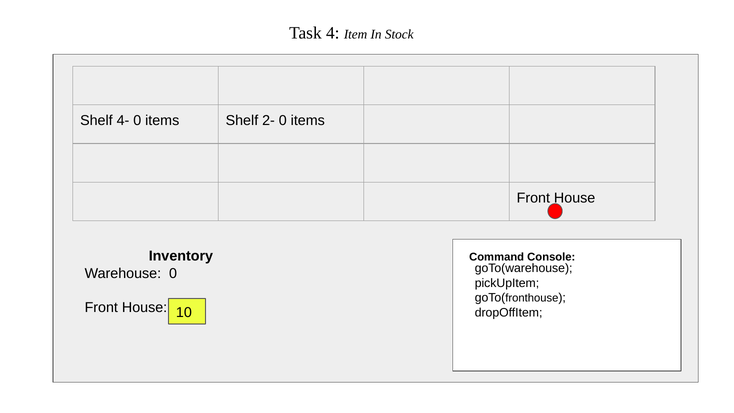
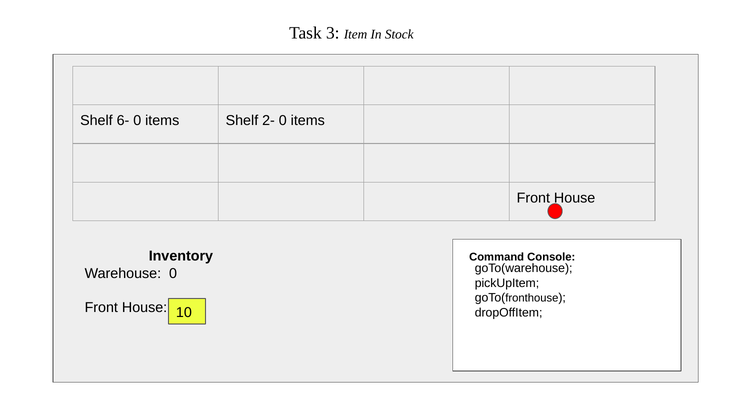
4: 4 -> 3 (333, 33)
4-: 4- -> 6- (123, 120)
